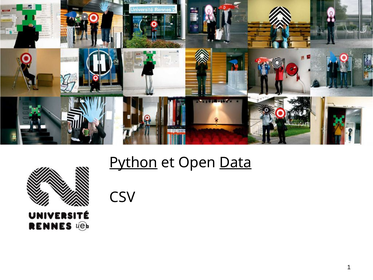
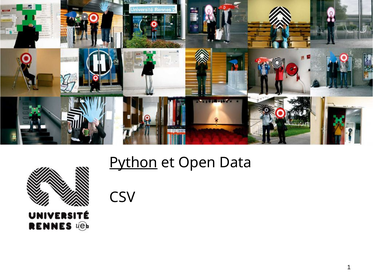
Data underline: present -> none (235, 162)
